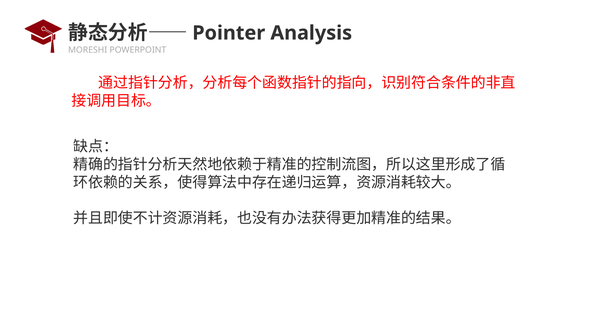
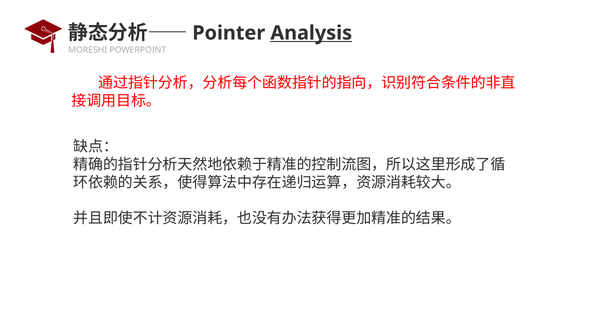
Analysis underline: none -> present (311, 33)
